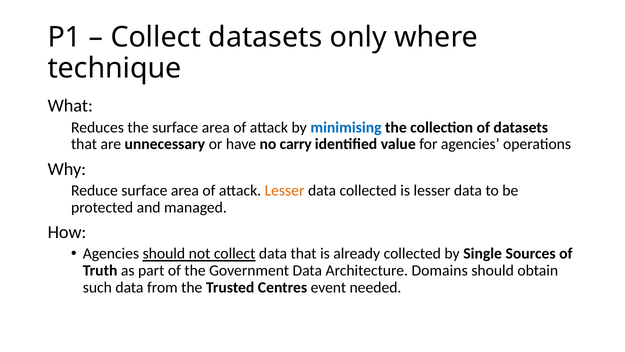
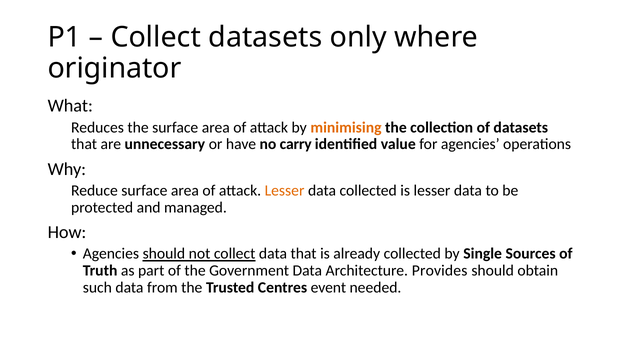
technique: technique -> originator (115, 68)
minimising colour: blue -> orange (346, 127)
Domains: Domains -> Provides (440, 270)
